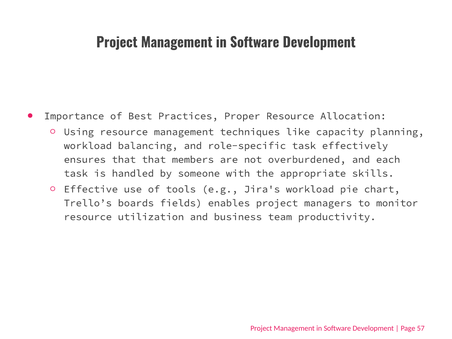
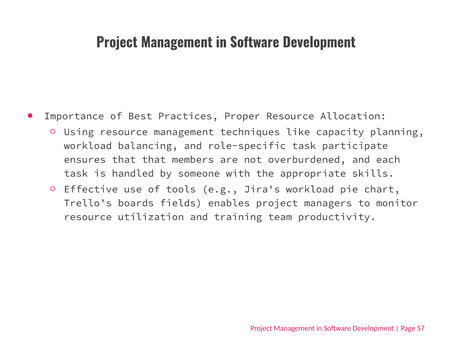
effectively: effectively -> participate (355, 146)
business: business -> training (238, 217)
